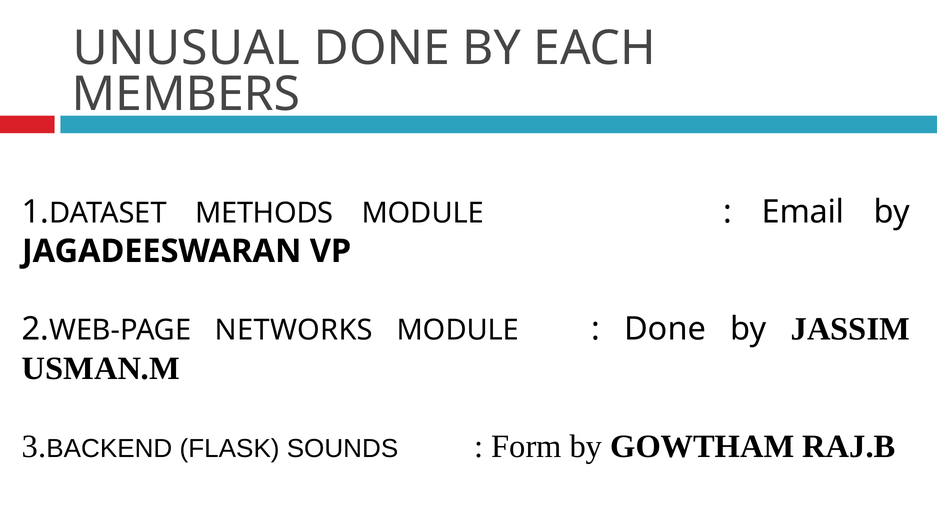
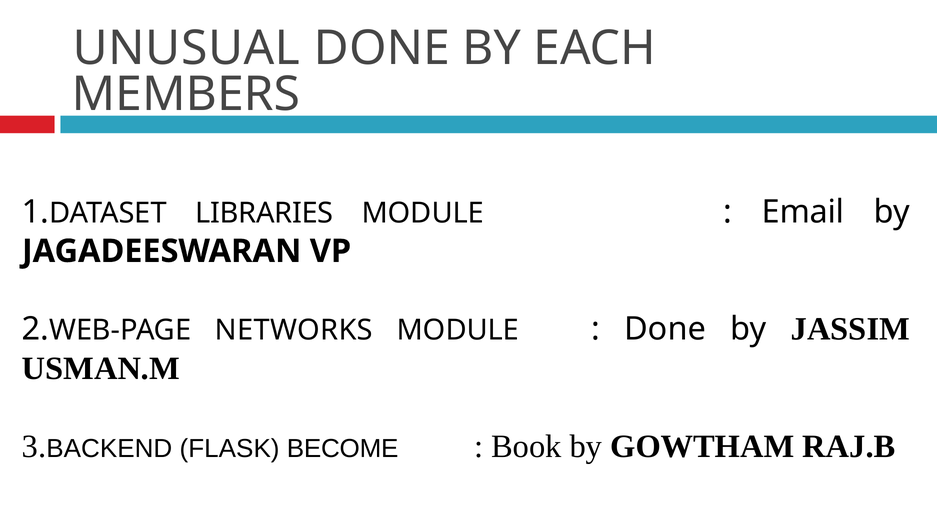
METHODS: METHODS -> LIBRARIES (264, 213)
SOUNDS: SOUNDS -> BECOME (343, 449)
Form: Form -> Book (526, 446)
